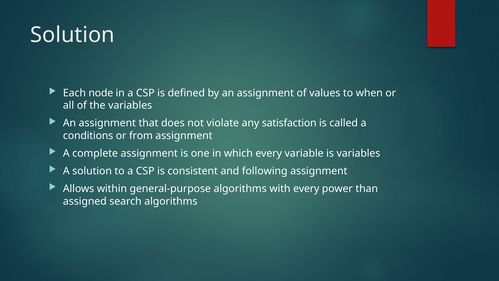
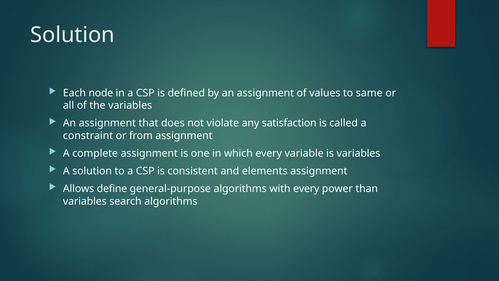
when: when -> same (369, 93)
conditions: conditions -> constraint (88, 136)
following: following -> elements (265, 171)
within: within -> define (112, 189)
assigned: assigned -> variables (85, 201)
